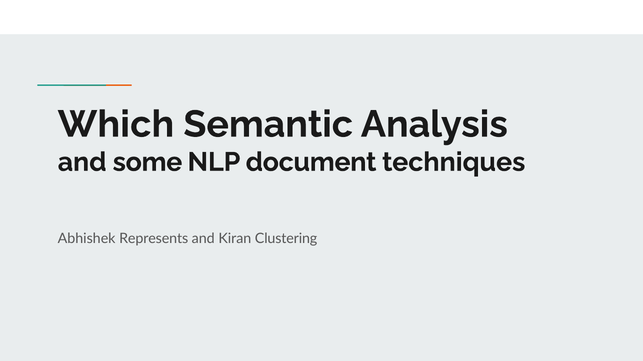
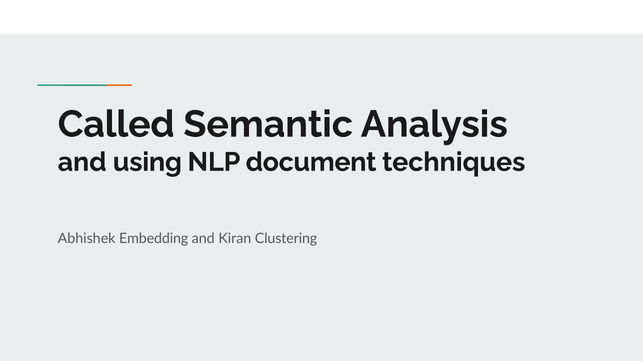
Which: Which -> Called (116, 125)
some: some -> using (147, 162)
Represents: Represents -> Embedding (154, 239)
